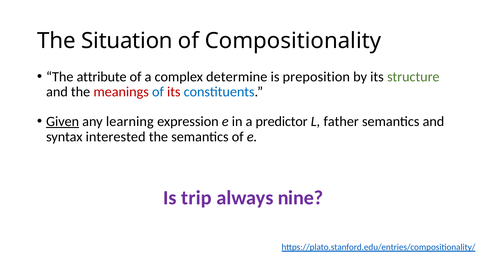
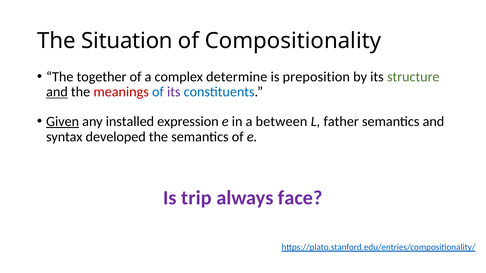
attribute: attribute -> together (102, 77)
and underline: none -> present (57, 92)
its colour: red -> purple (174, 92)
learning: learning -> installed (130, 122)
predictor: predictor -> between (281, 122)
interested: interested -> developed (116, 137)
nine: nine -> face (300, 198)
